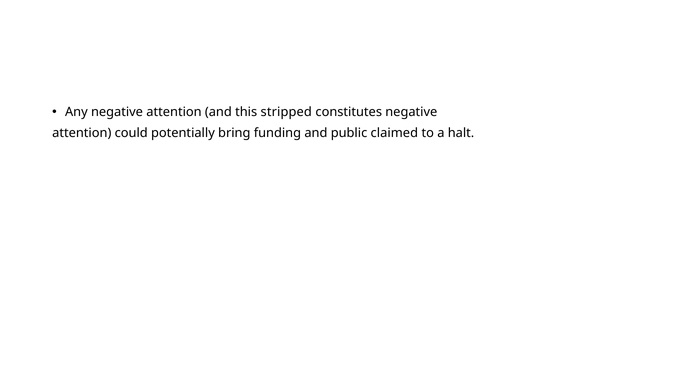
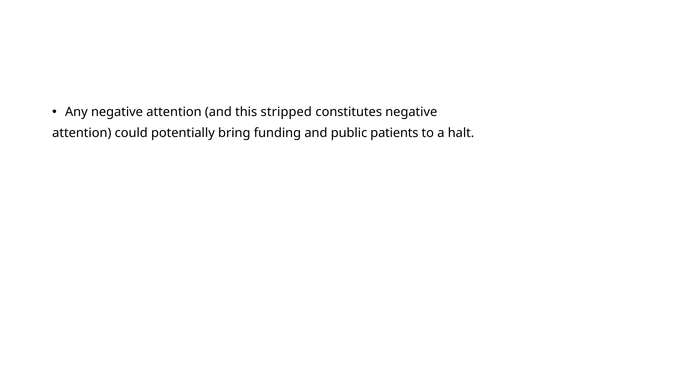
claimed: claimed -> patients (394, 133)
